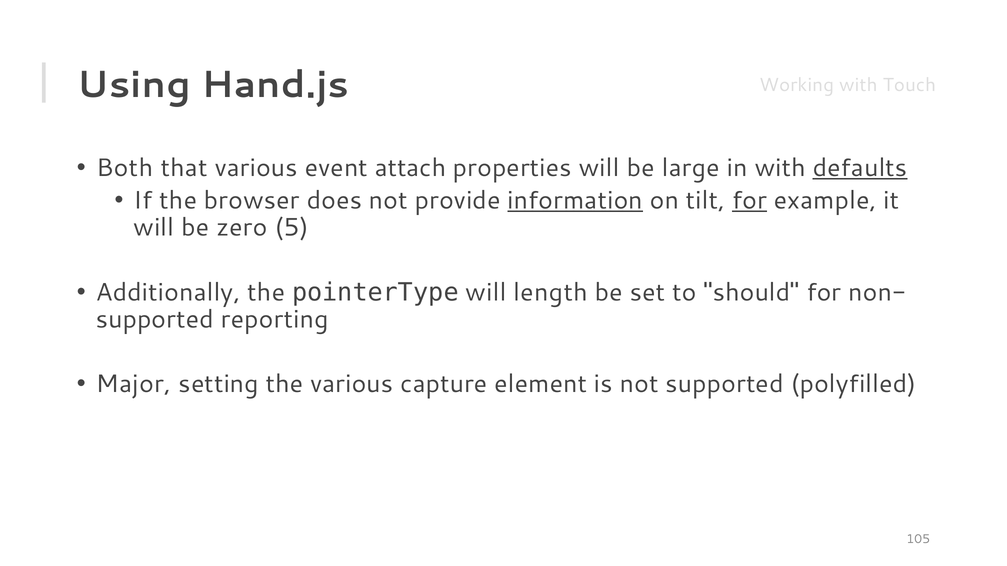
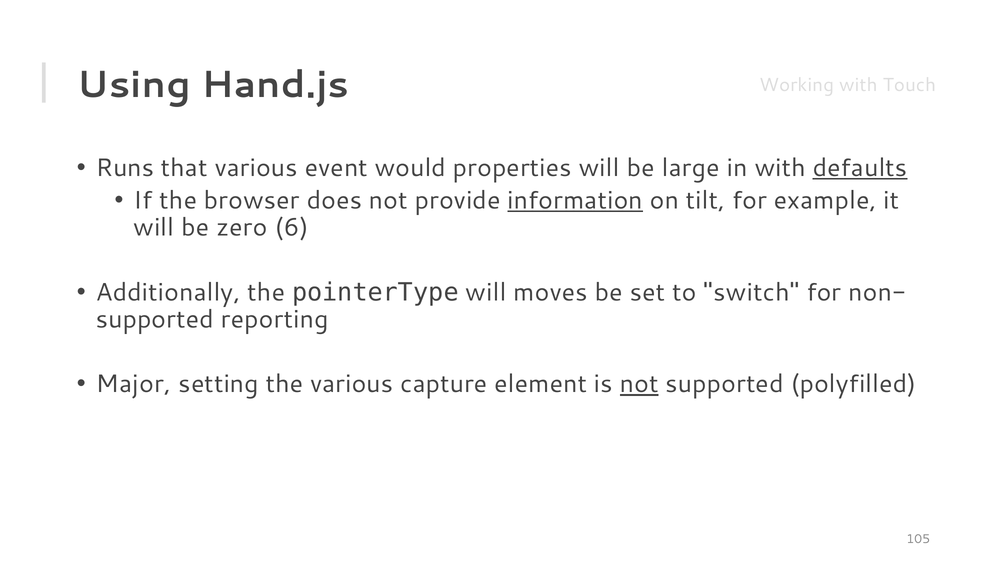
Both: Both -> Runs (125, 168)
attach: attach -> would (410, 168)
for underline: present -> none (750, 200)
5: 5 -> 6 (292, 228)
length: length -> moves (551, 292)
should: should -> switch (751, 292)
not underline: none -> present (639, 384)
